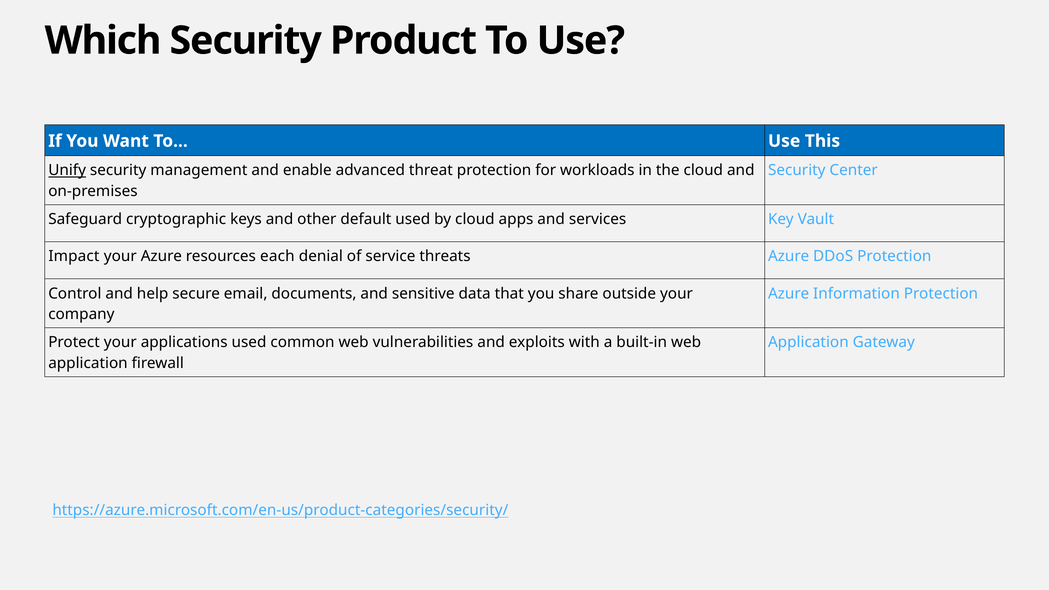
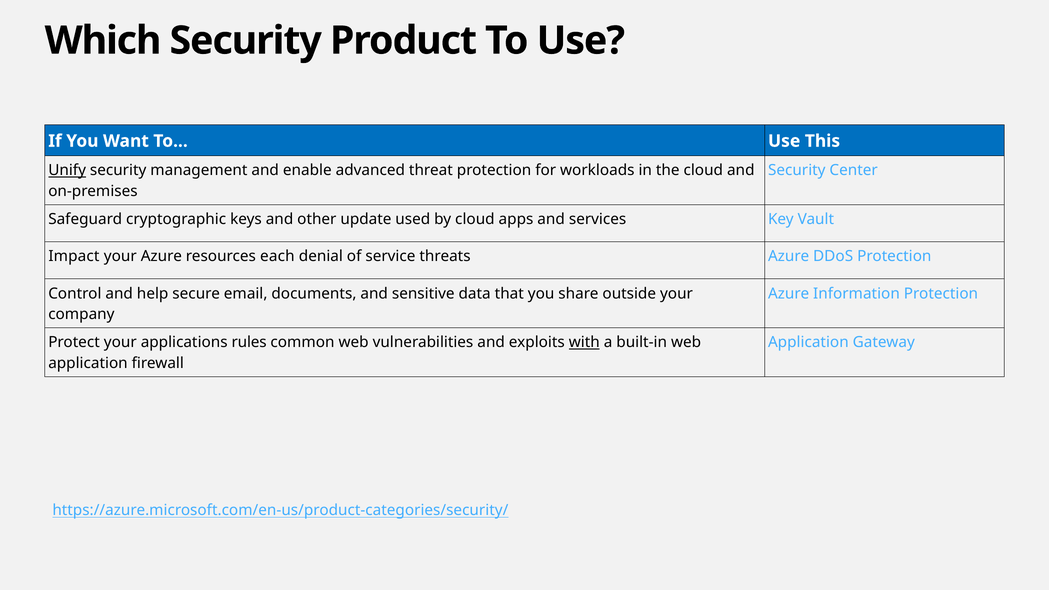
default: default -> update (366, 219)
applications used: used -> rules (249, 342)
with underline: none -> present (584, 342)
